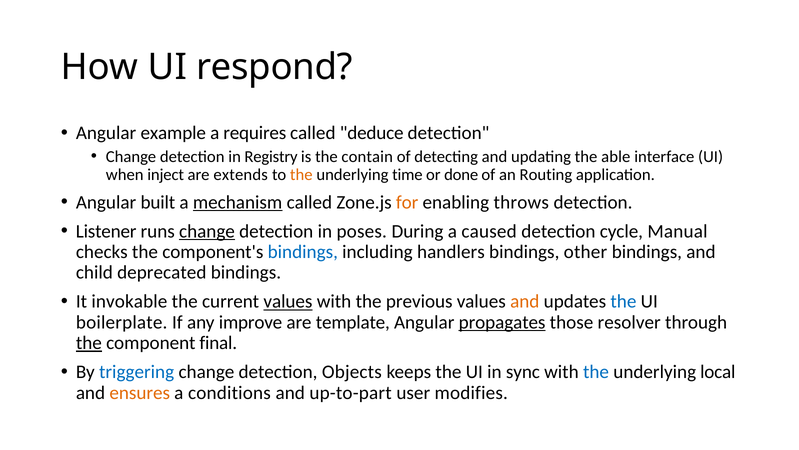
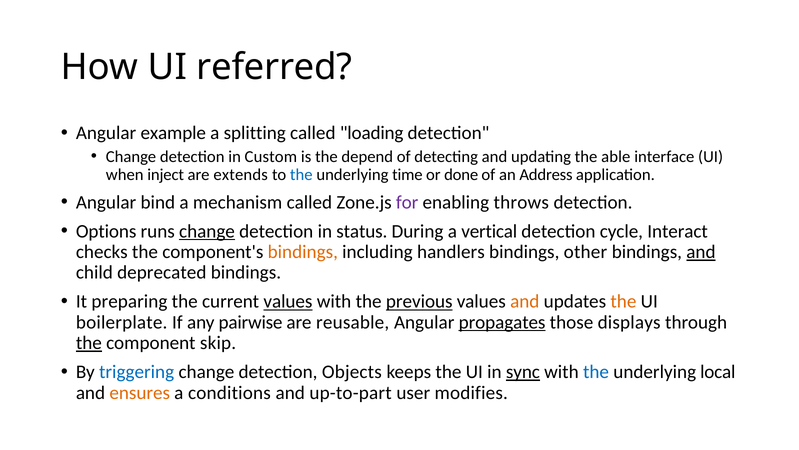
respond: respond -> referred (274, 67)
requires: requires -> splitting (255, 133)
deduce: deduce -> loading (372, 133)
Registry: Registry -> Custom (271, 156)
contain: contain -> depend (367, 156)
the colour: orange -> blue (301, 174)
Routing: Routing -> Address (546, 174)
built: built -> bind (158, 202)
mechanism underline: present -> none (238, 202)
for colour: orange -> purple (407, 202)
Listener: Listener -> Options (106, 231)
poses: poses -> status (362, 231)
caused: caused -> vertical (489, 231)
Manual: Manual -> Interact (678, 231)
bindings colour: blue -> orange (303, 252)
and underline: none -> present (701, 252)
invokable: invokable -> preparing (129, 301)
previous underline: none -> present (419, 301)
the colour: blue -> orange (623, 301)
improve: improve -> pairwise (251, 322)
template: template -> reusable (353, 322)
resolver: resolver -> displays (629, 322)
final: final -> skip (218, 343)
sync underline: none -> present (523, 372)
